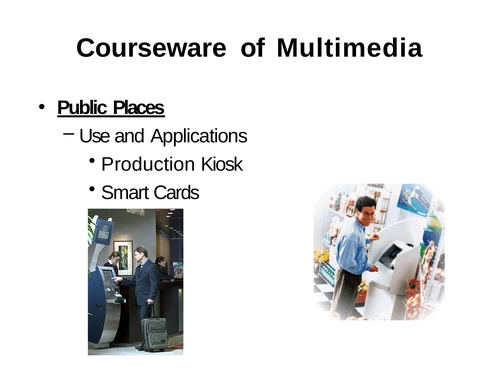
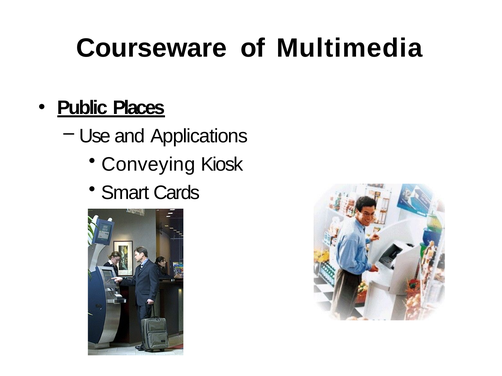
Production: Production -> Conveying (148, 165)
